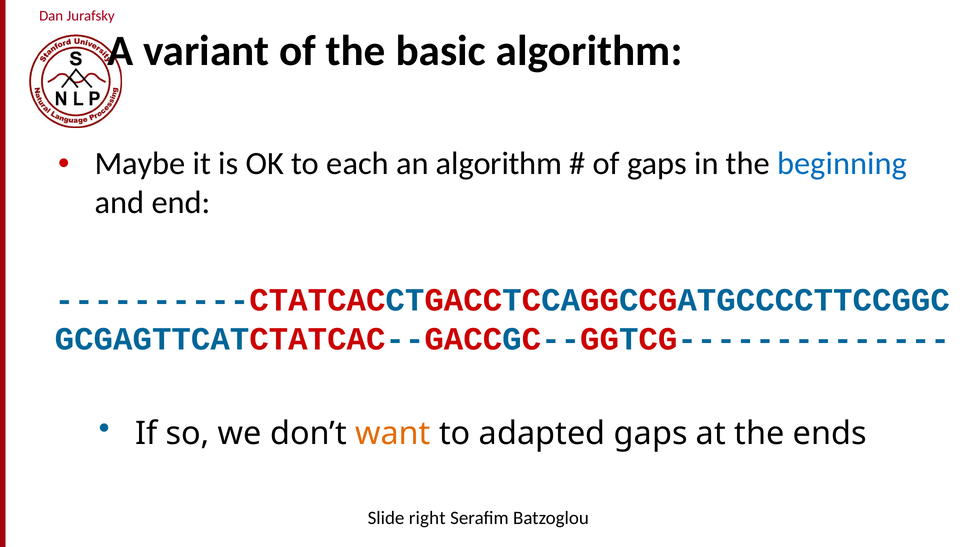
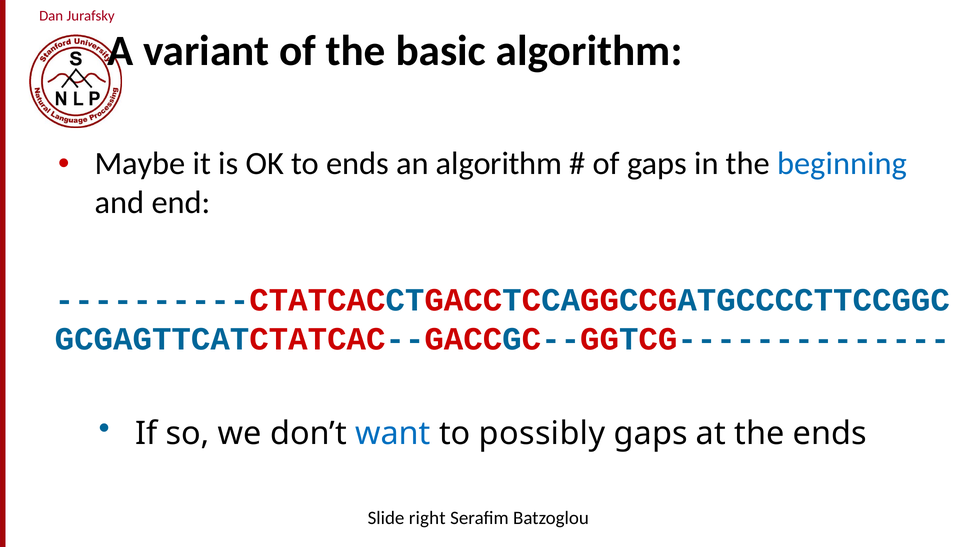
to each: each -> ends (358, 164)
want colour: orange -> blue (393, 434)
adapted: adapted -> possibly (542, 434)
